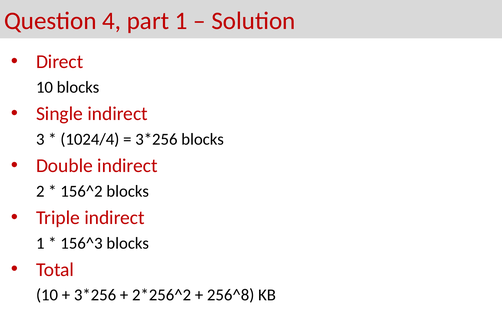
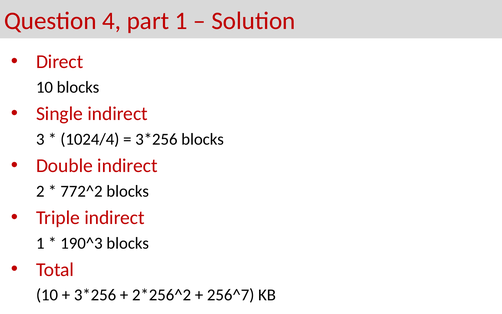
156^2: 156^2 -> 772^2 (82, 191)
156^3: 156^3 -> 190^3 (82, 243)
256^8: 256^8 -> 256^7 (231, 295)
